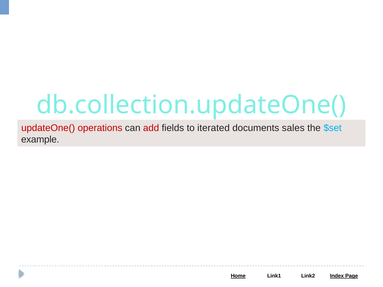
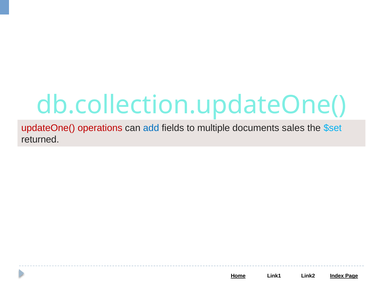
add colour: red -> blue (151, 128)
iterated: iterated -> multiple (214, 128)
example: example -> returned (40, 140)
